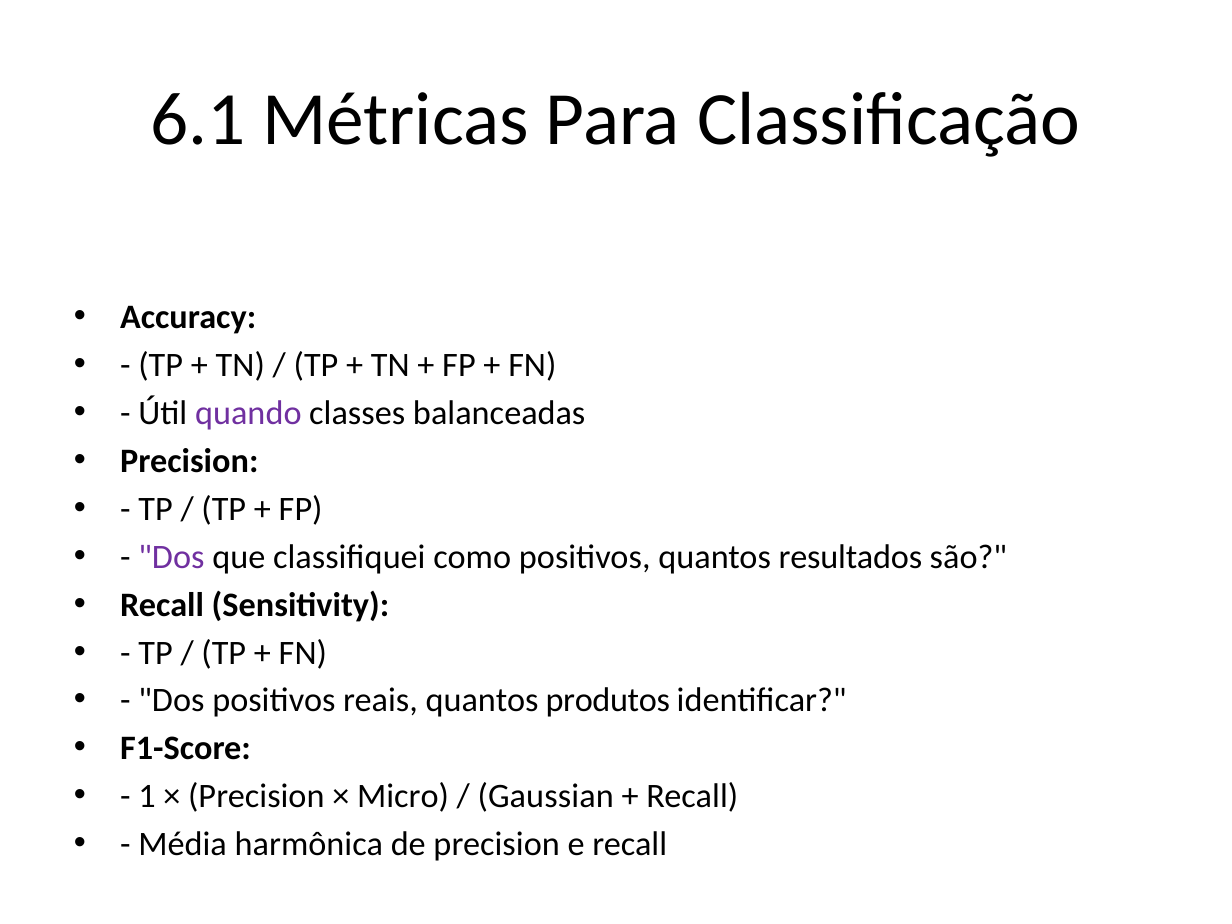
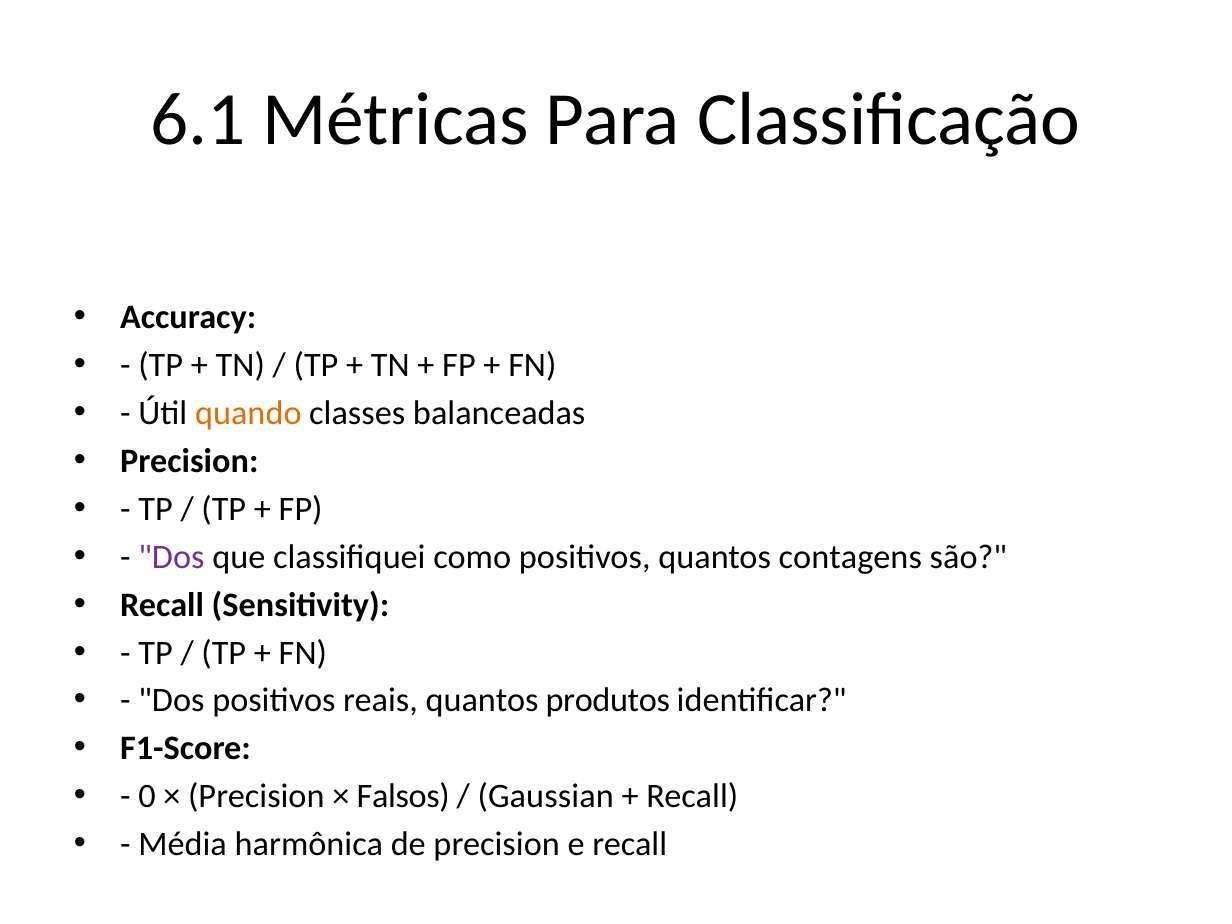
quando colour: purple -> orange (248, 413)
resultados: resultados -> contagens (850, 557)
1: 1 -> 0 (147, 796)
Micro: Micro -> Falsos (403, 796)
